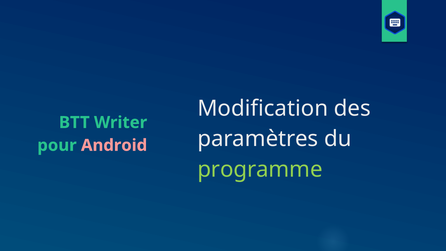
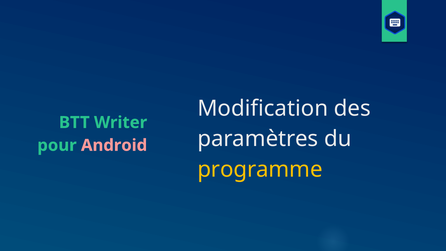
programme colour: light green -> yellow (260, 169)
